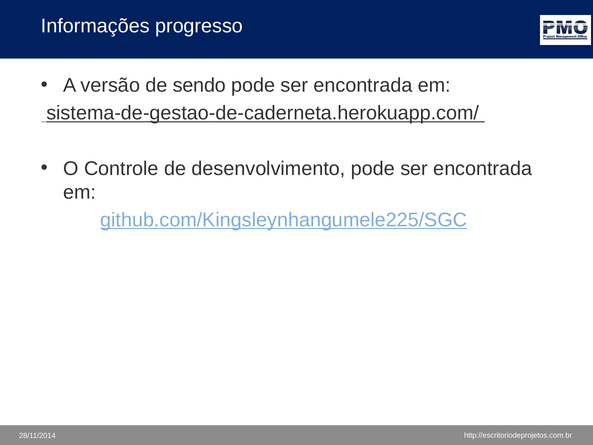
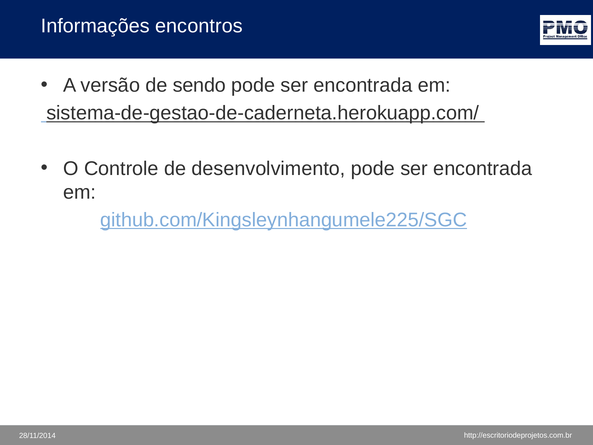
progresso: progresso -> encontros (199, 26)
